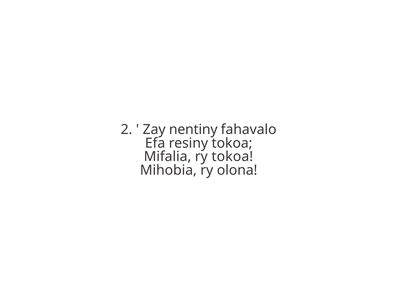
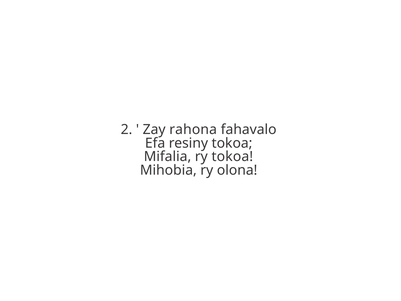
nentiny: nentiny -> rahona (193, 130)
